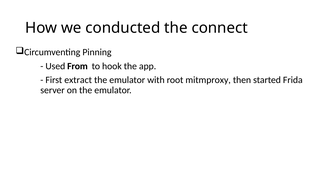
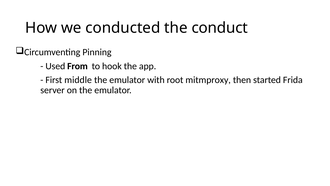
connect: connect -> conduct (220, 28)
extract: extract -> middle (78, 80)
